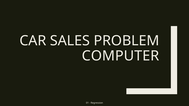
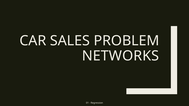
COMPUTER: COMPUTER -> NETWORKS (120, 56)
